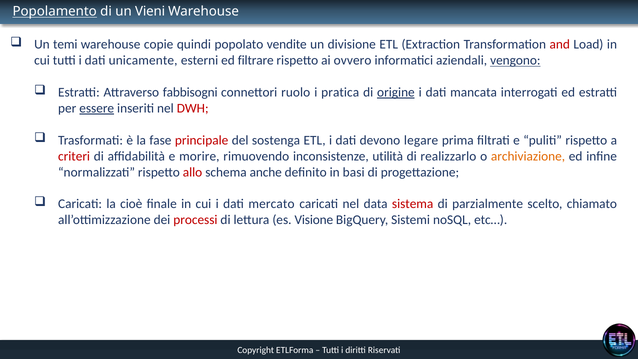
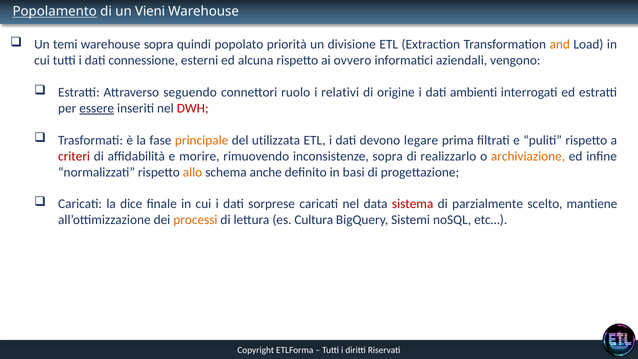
warehouse copie: copie -> sopra (159, 44)
vendite: vendite -> priorità (287, 44)
and colour: red -> orange (560, 44)
unicamente: unicamente -> connessione (143, 60)
filtrare: filtrare -> alcuna (256, 60)
vengono underline: present -> none (515, 60)
fabbisogni: fabbisogni -> seguendo (190, 92)
pratica: pratica -> relativi (340, 92)
origine underline: present -> none (396, 92)
mancata: mancata -> ambienti (474, 92)
principale colour: red -> orange (202, 140)
sostenga: sostenga -> utilizzata (276, 140)
inconsistenze utilità: utilità -> sopra (388, 156)
allo colour: red -> orange (193, 172)
cioè: cioè -> dice (131, 204)
mercato: mercato -> sorprese (272, 204)
chiamato: chiamato -> mantiene (592, 204)
processi colour: red -> orange (195, 220)
Visione: Visione -> Cultura (314, 220)
